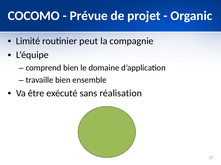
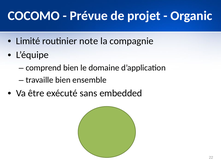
peut: peut -> note (89, 41)
réalisation: réalisation -> embedded (121, 94)
